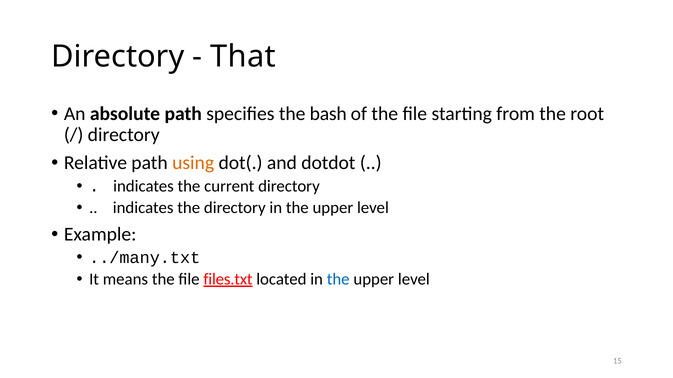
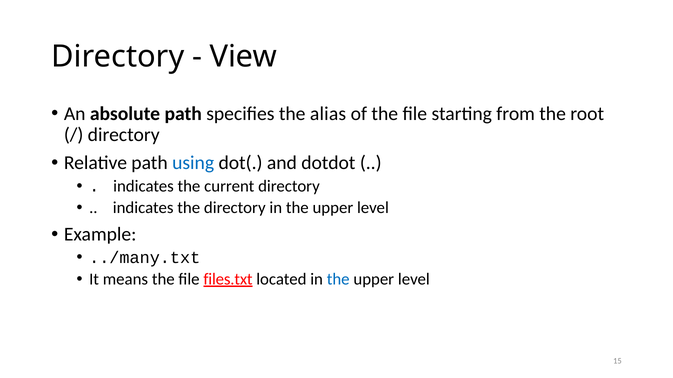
That: That -> View (244, 57)
bash: bash -> alias (328, 114)
using colour: orange -> blue (193, 163)
